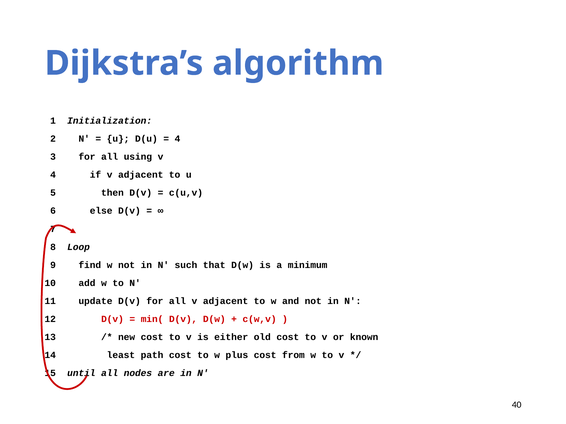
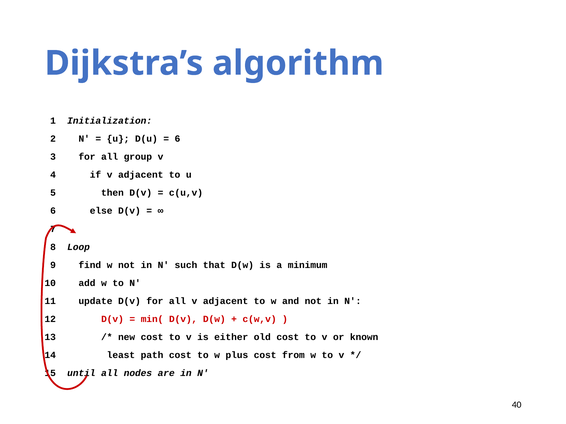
4: 4 -> 6 (177, 139)
using: using -> group (138, 157)
